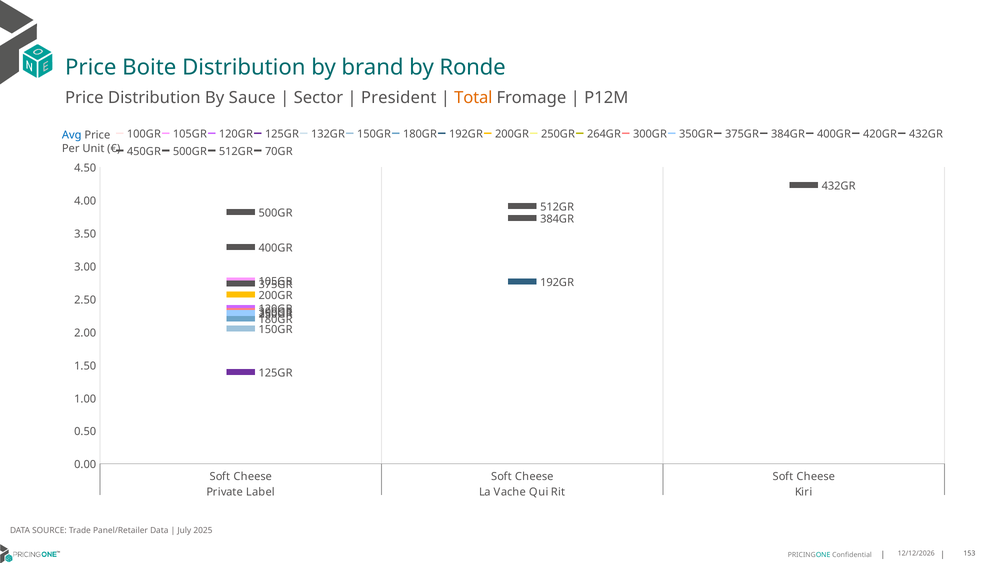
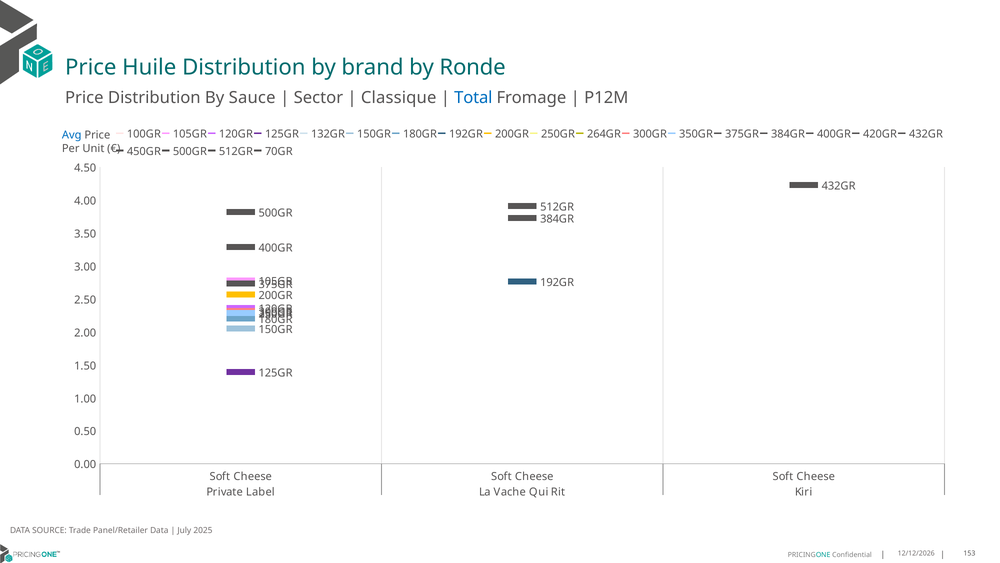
Boite: Boite -> Huile (149, 67)
President: President -> Classique (399, 97)
Total colour: orange -> blue (473, 97)
